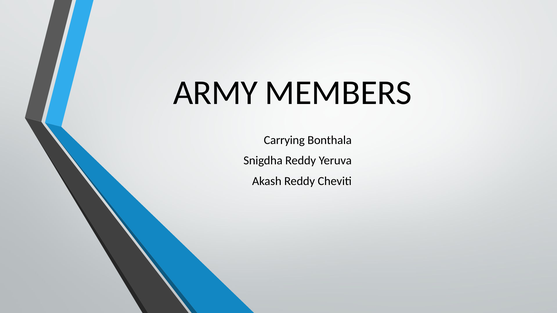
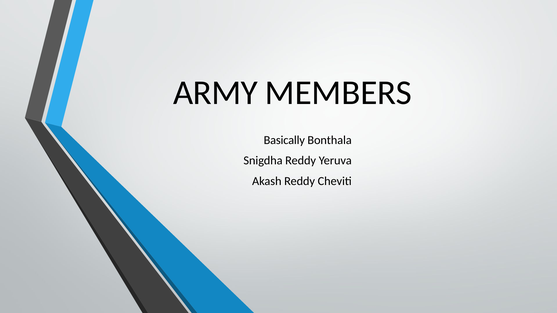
Carrying: Carrying -> Basically (284, 140)
